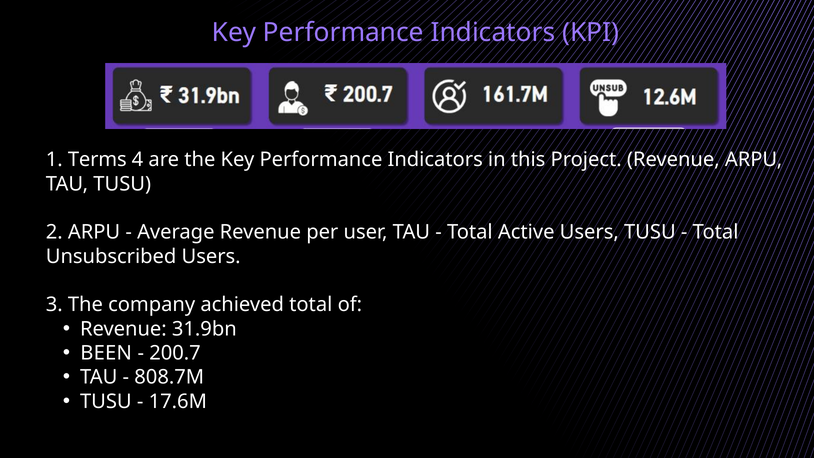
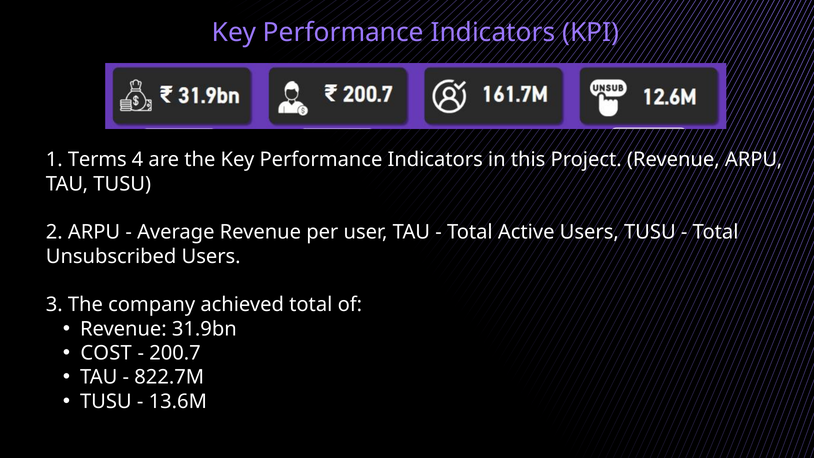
BEEN: BEEN -> COST (106, 353)
808.7M: 808.7M -> 822.7M (169, 377)
17.6M: 17.6M -> 13.6M (178, 401)
